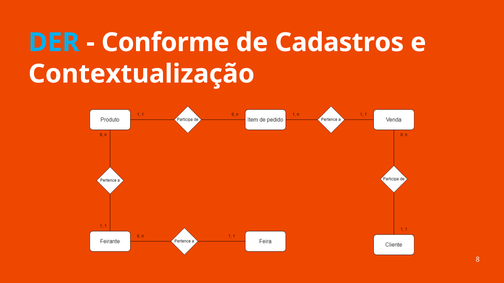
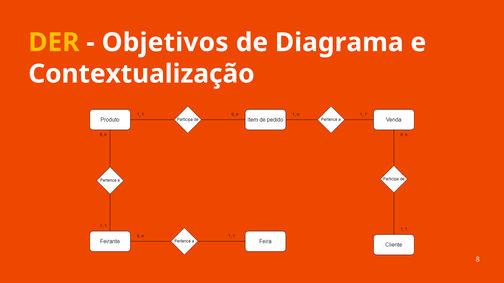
DER colour: light blue -> yellow (54, 43)
Conforme: Conforme -> Objetivos (165, 43)
Cadastros: Cadastros -> Diagrama (339, 43)
